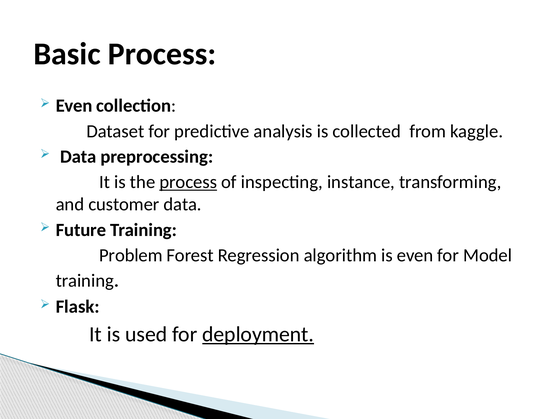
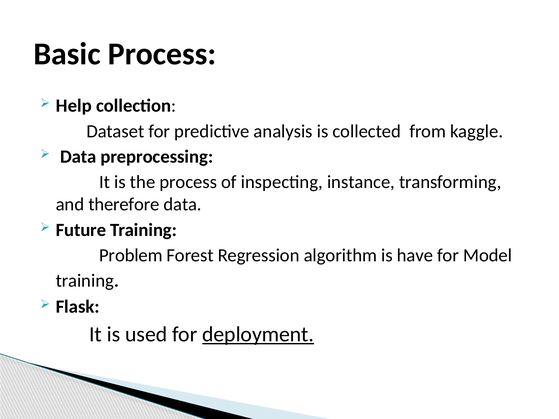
Even: Even -> Help (74, 106)
process underline: present -> none (188, 182)
customer: customer -> therefore (124, 205)
is even: even -> have (415, 255)
